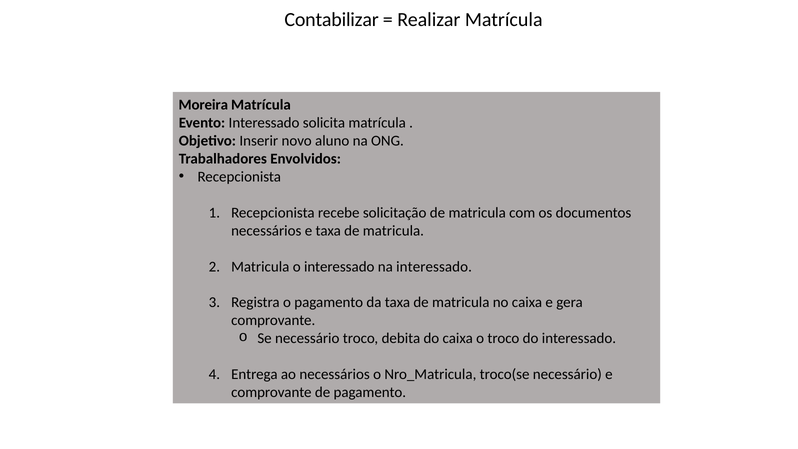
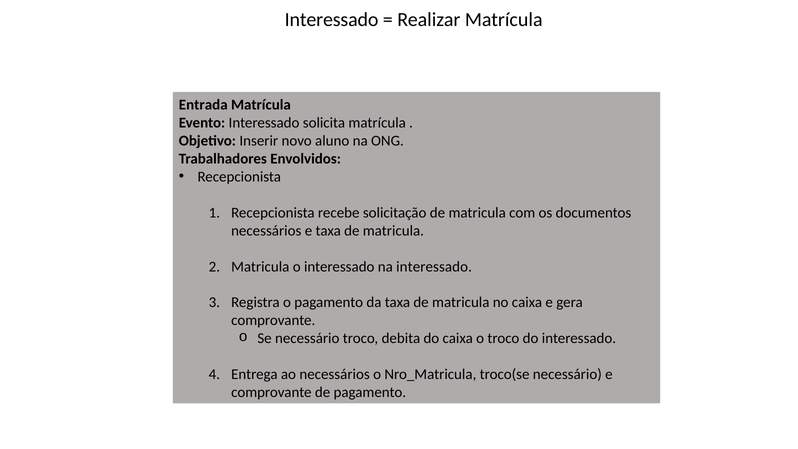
Contabilizar: Contabilizar -> Interessado (332, 20)
Moreira: Moreira -> Entrada (203, 105)
